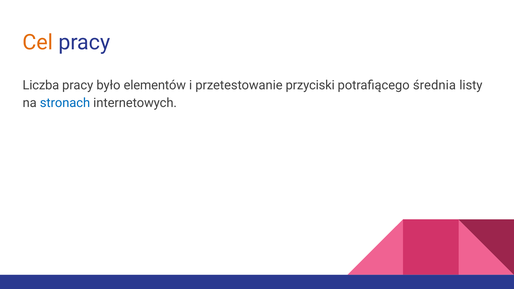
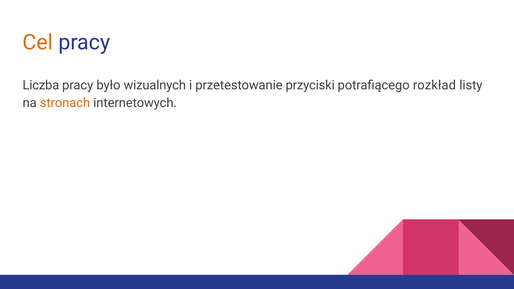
elementów: elementów -> wizualnych (155, 85)
średnia: średnia -> rozkład (434, 85)
stronach colour: blue -> orange (65, 103)
